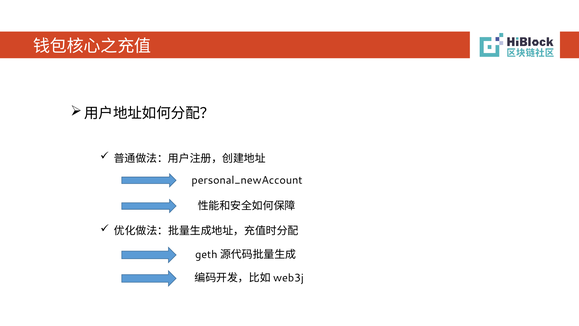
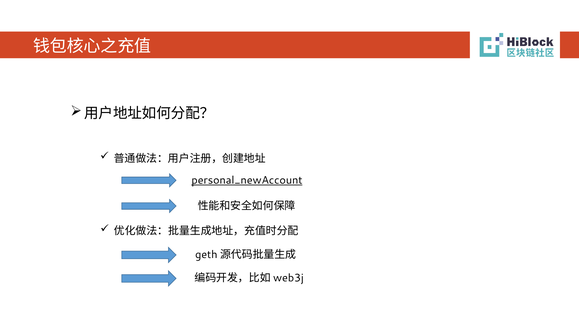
personal_newAccount underline: none -> present (247, 180)
